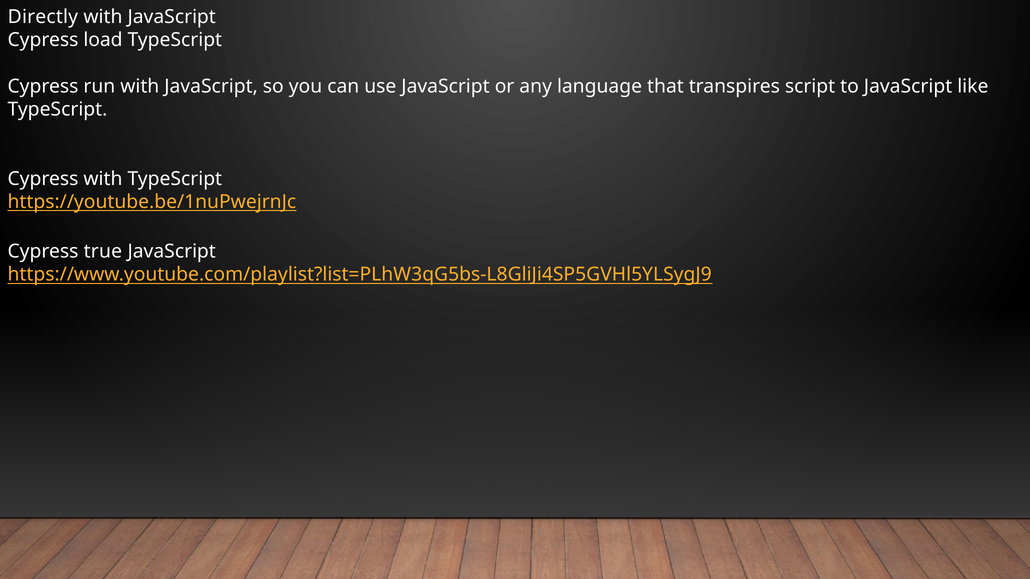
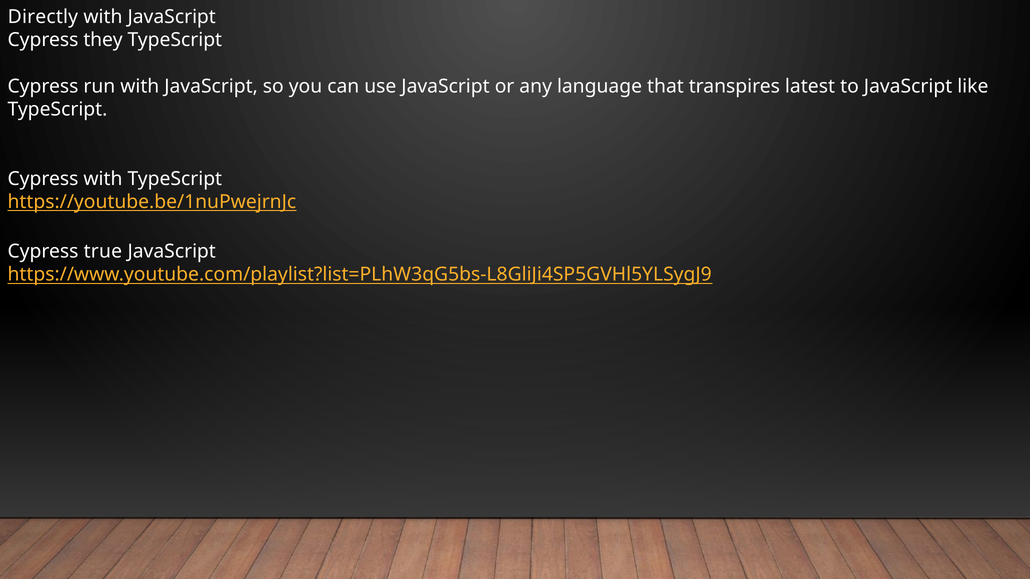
load: load -> they (103, 40)
script: script -> latest (810, 86)
